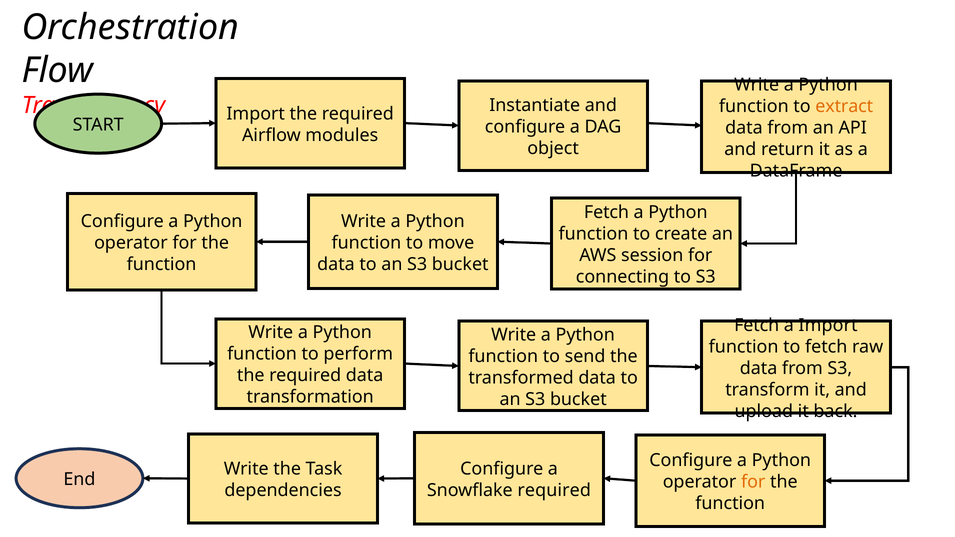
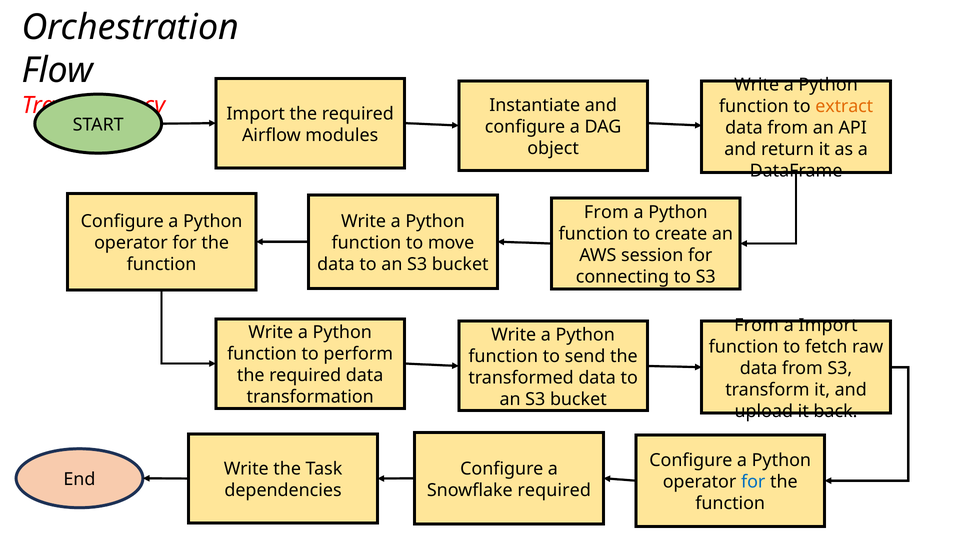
Fetch: Fetch -> From (606, 213)
Fetch: Fetch -> From (757, 326)
for colour: orange -> blue (753, 482)
